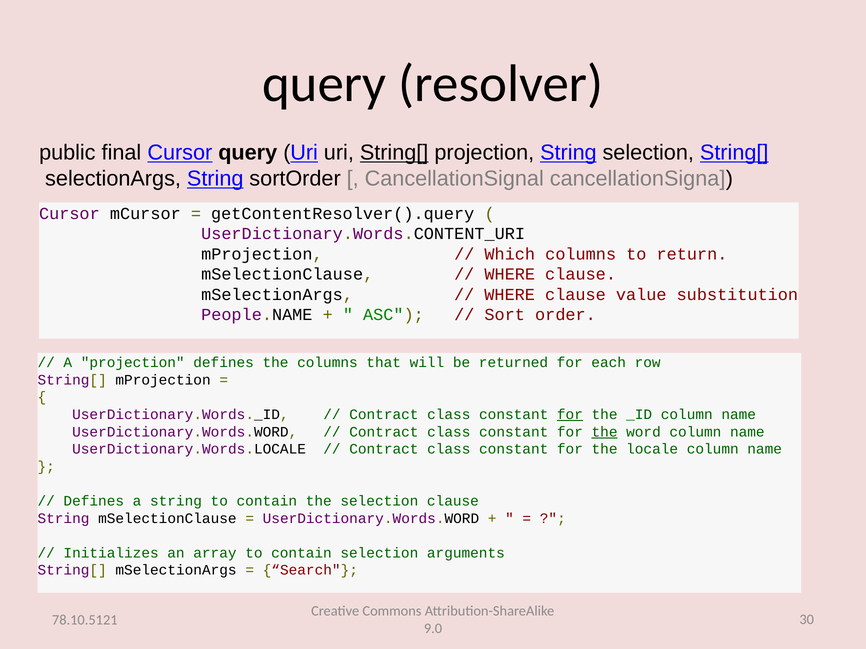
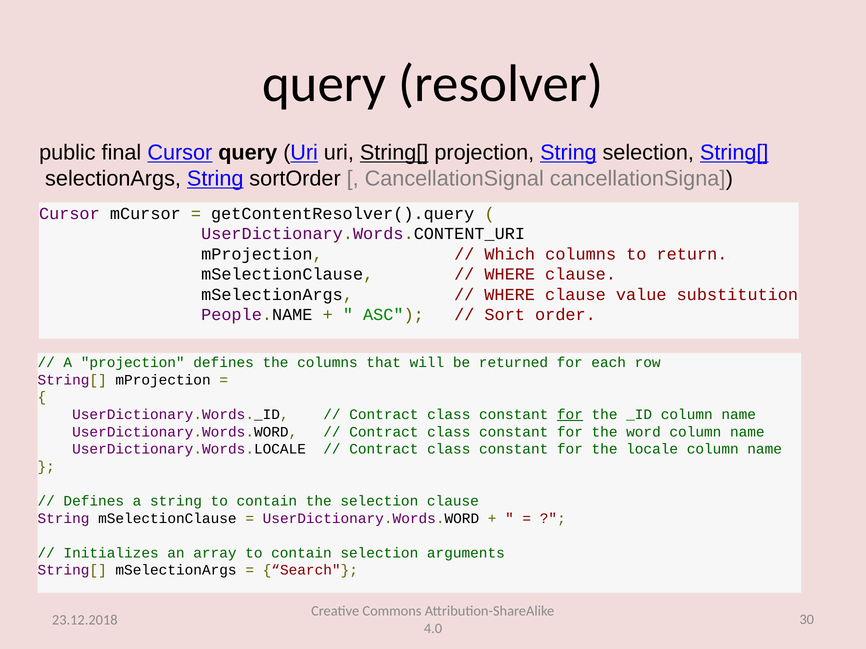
the underline: present -> none (605, 432)
78.10.5121: 78.10.5121 -> 23.12.2018 (85, 620)
9.0: 9.0 -> 4.0 (433, 629)
